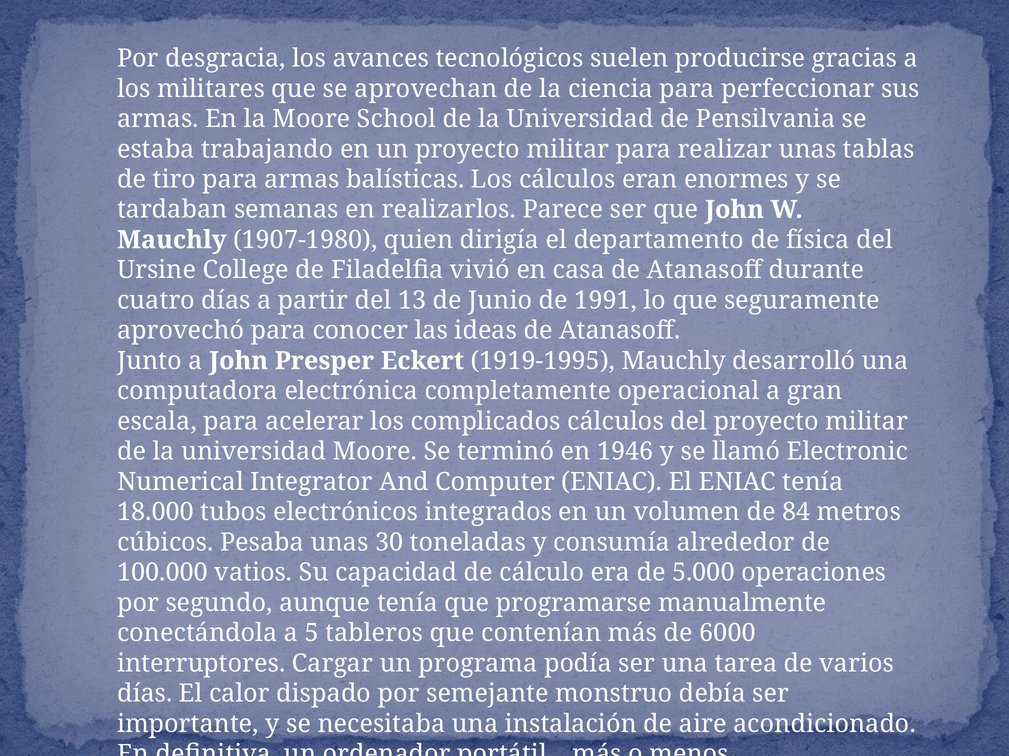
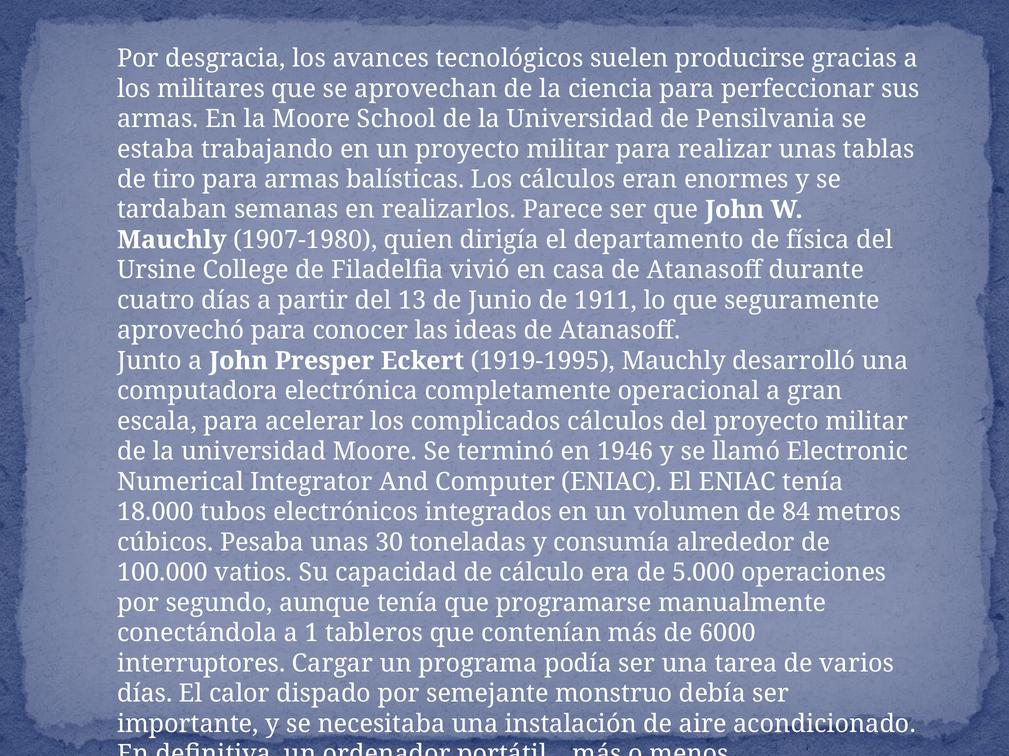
1991: 1991 -> 1911 (606, 301)
5: 5 -> 1 (312, 634)
